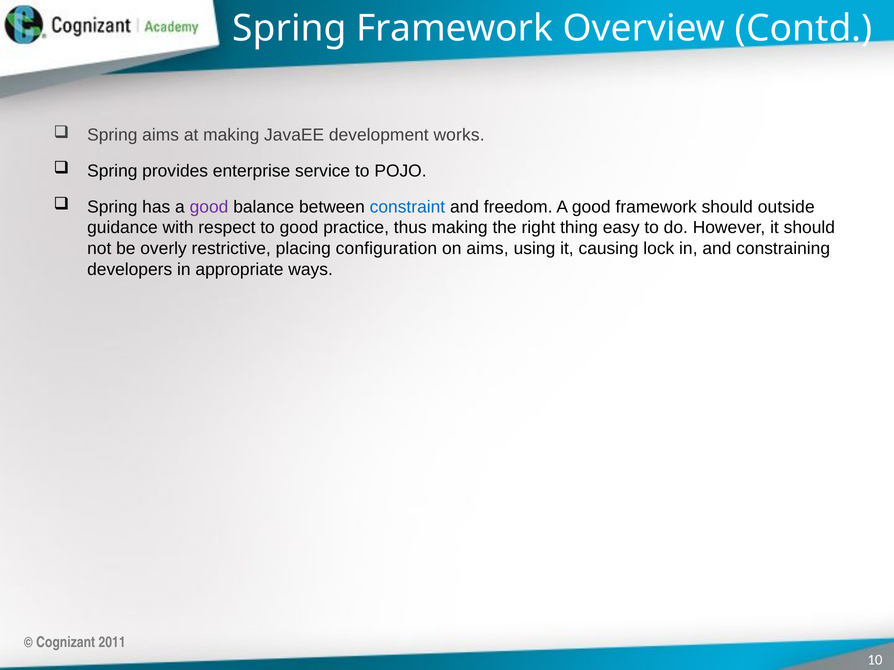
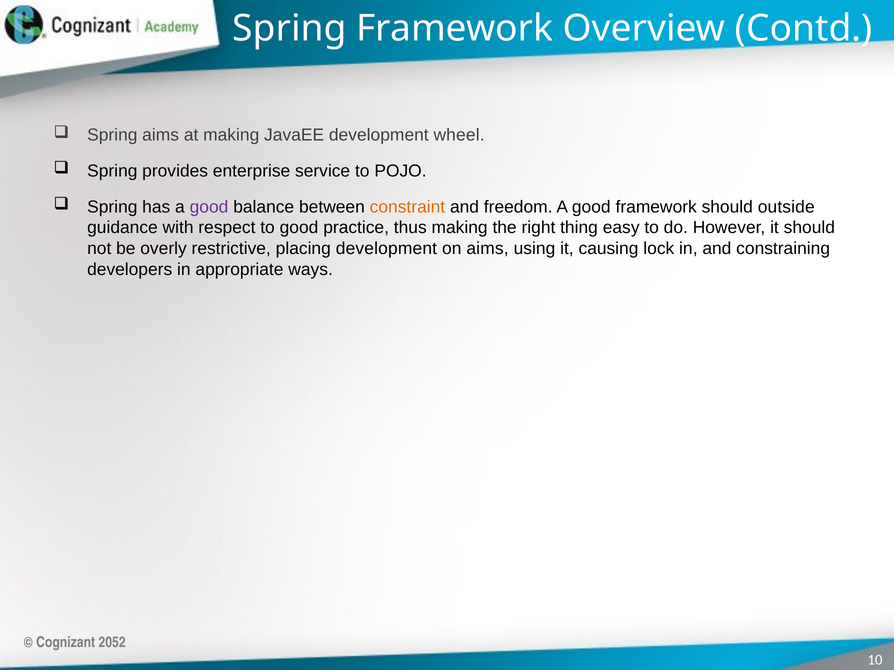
works: works -> wheel (459, 135)
constraint colour: blue -> orange (407, 207)
placing configuration: configuration -> development (386, 249)
2011: 2011 -> 2052 (112, 643)
